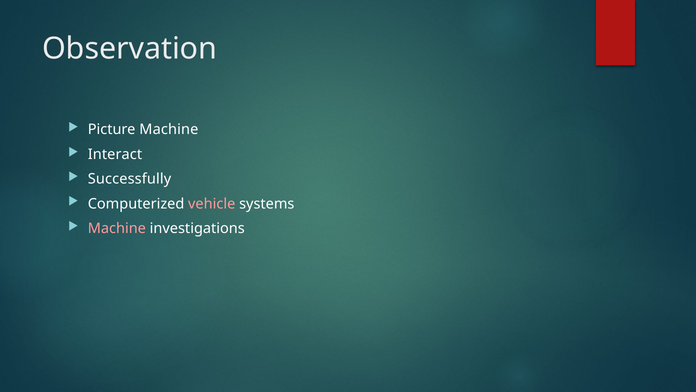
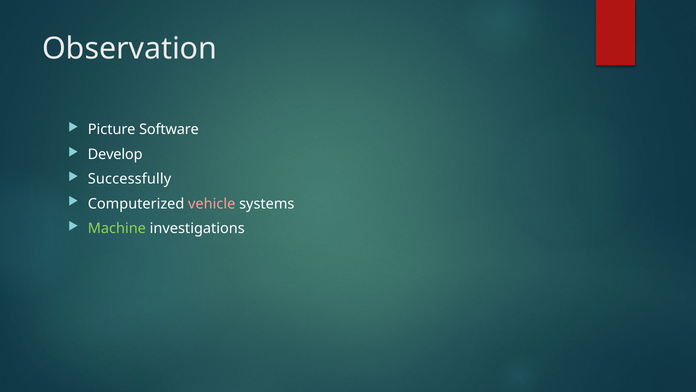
Picture Machine: Machine -> Software (169, 130)
Interact: Interact -> Develop (115, 154)
Machine colour: pink -> light green (117, 228)
